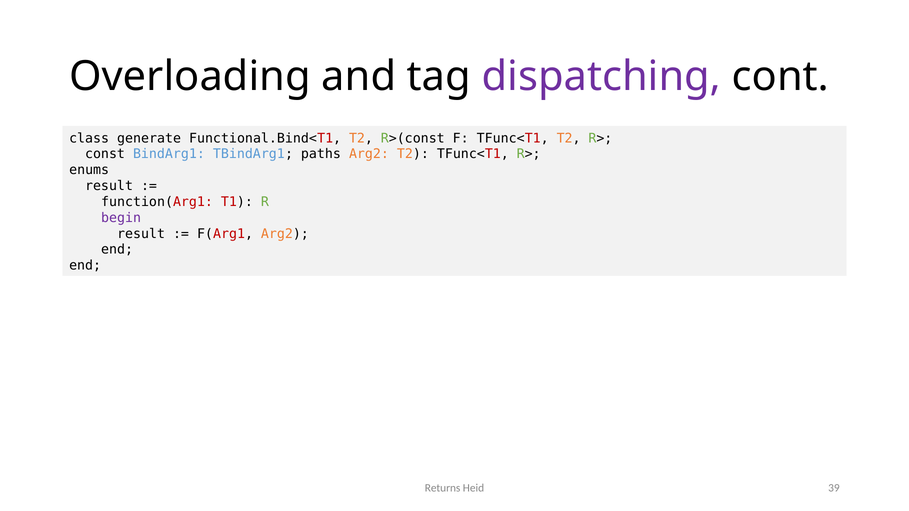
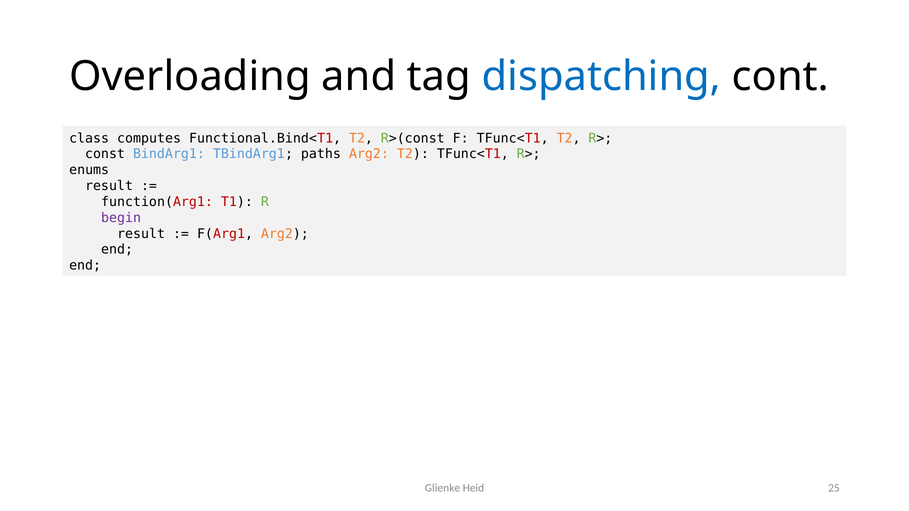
dispatching colour: purple -> blue (601, 76)
generate: generate -> computes (149, 138)
Returns: Returns -> Glienke (442, 488)
39: 39 -> 25 (834, 488)
